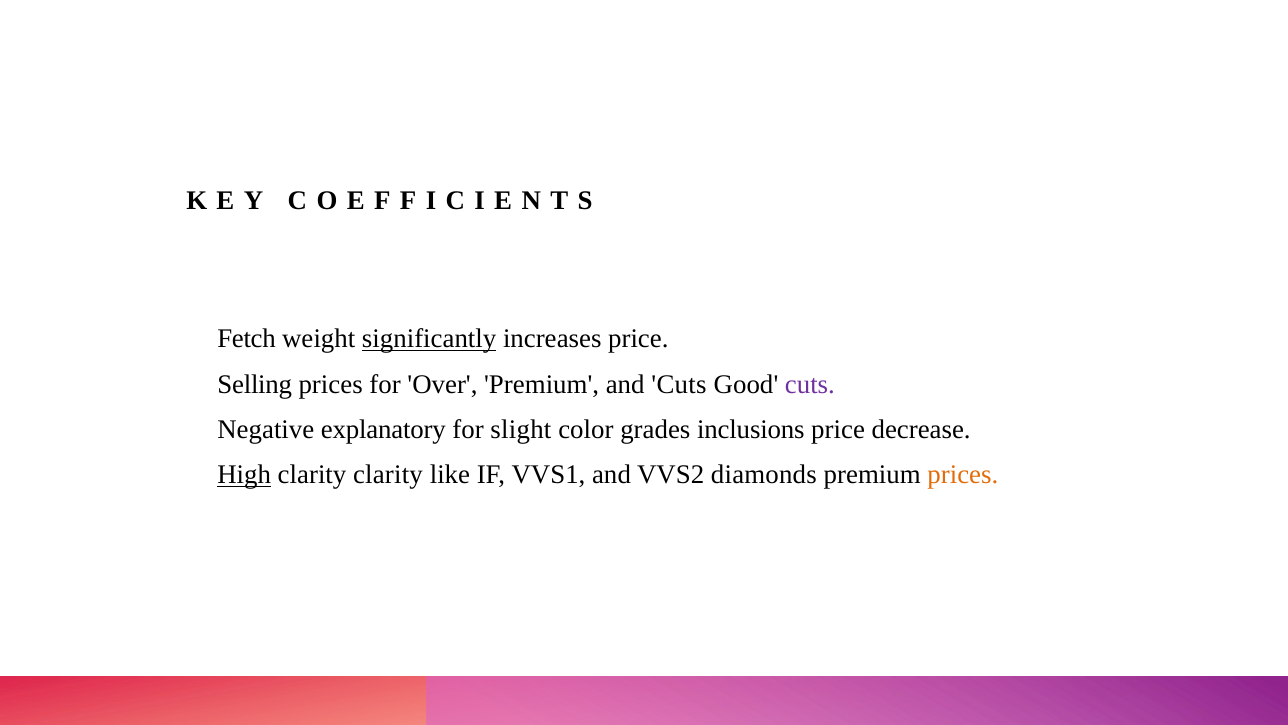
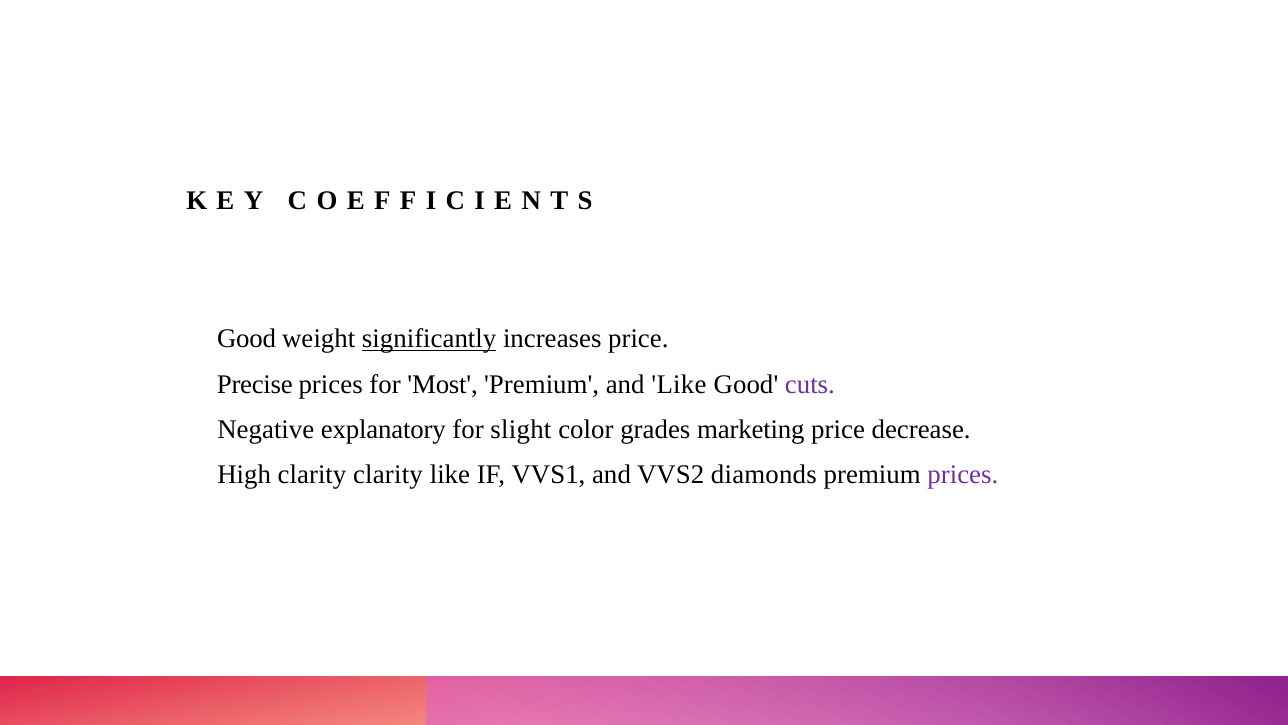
Fetch: Fetch -> Good (247, 339)
Selling: Selling -> Precise (255, 384)
Over: Over -> Most (443, 384)
and Cuts: Cuts -> Like (679, 384)
inclusions: inclusions -> marketing (751, 429)
High underline: present -> none (244, 475)
prices colour: orange -> purple (963, 475)
